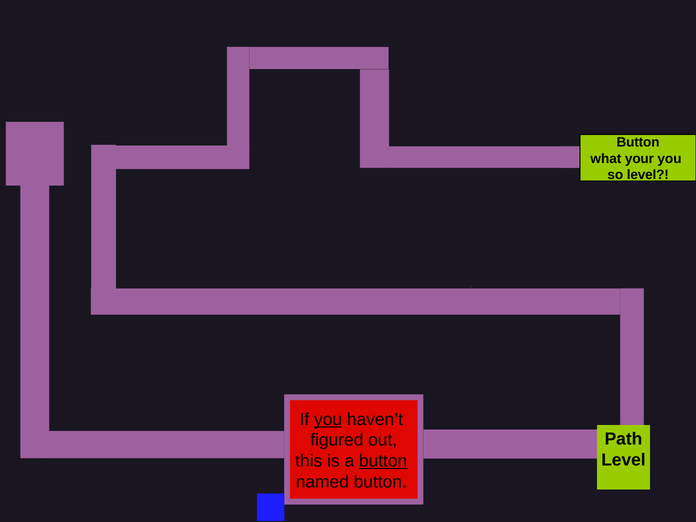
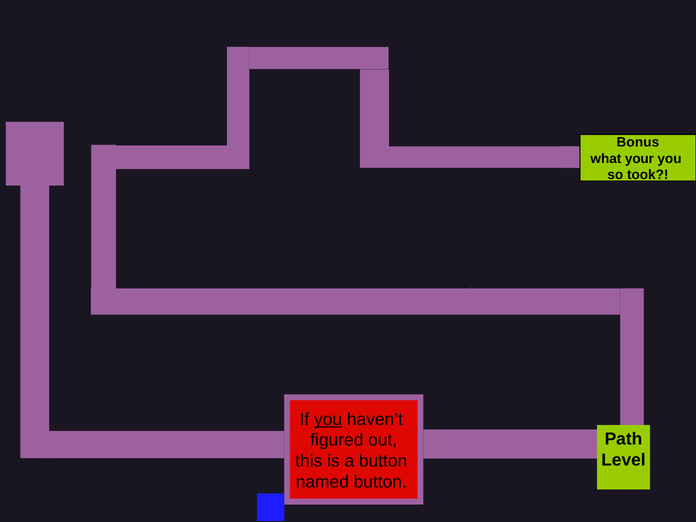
Button: Button -> Bonus (638, 142)
so level: level -> took (648, 175)
button underline: present -> none (383, 461)
